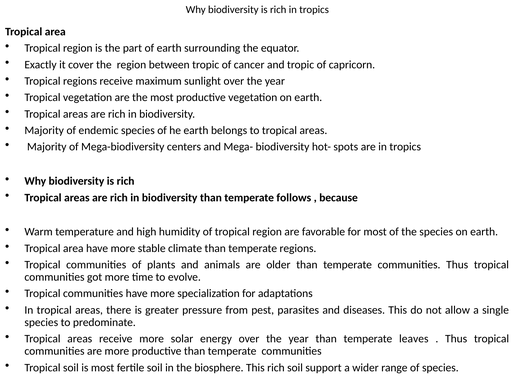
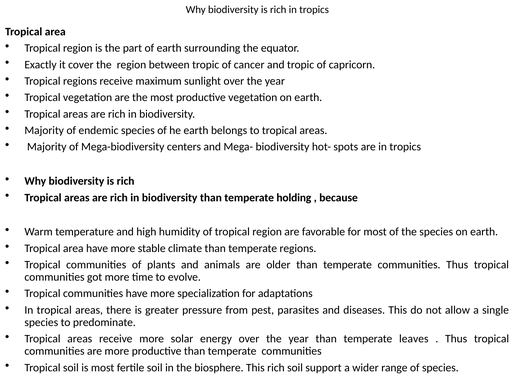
follows: follows -> holding (294, 198)
